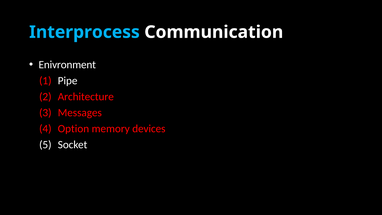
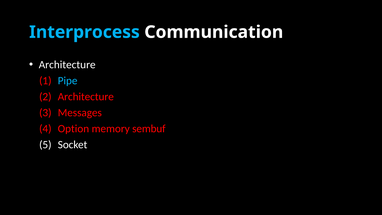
Enivronment: Enivronment -> Architecture (67, 65)
Pipe colour: white -> light blue (68, 81)
devices: devices -> sembuf (149, 129)
